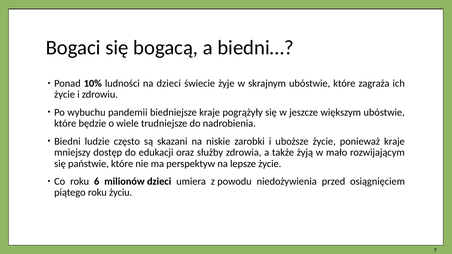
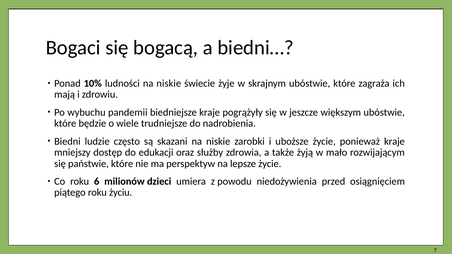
ludności na dzieci: dzieci -> niskie (169, 83)
życie: życie -> mają (65, 95)
